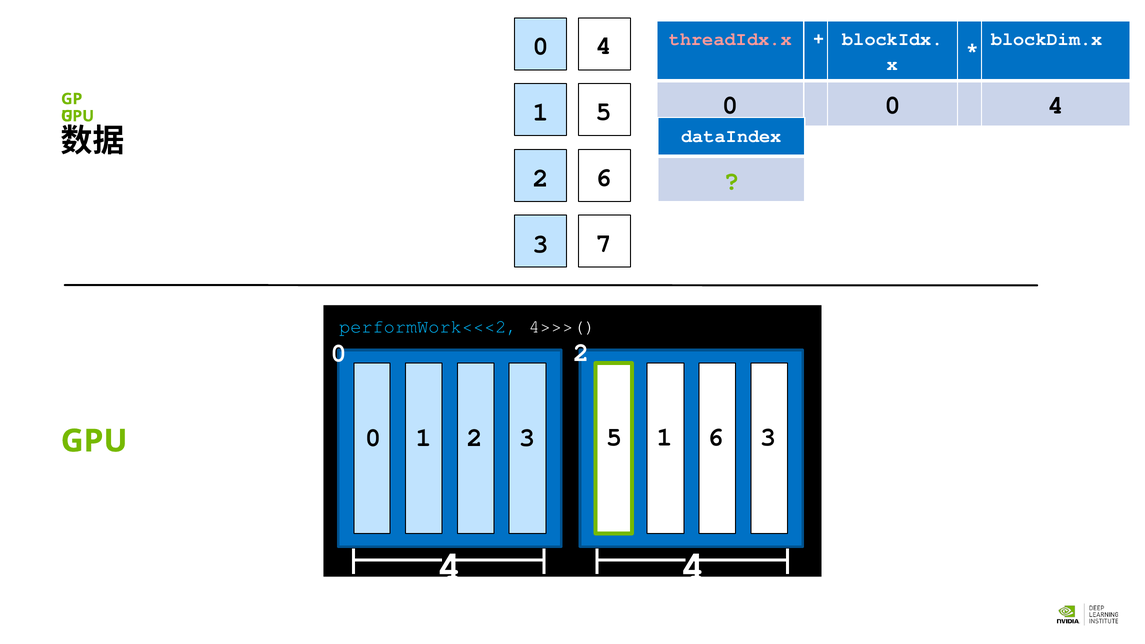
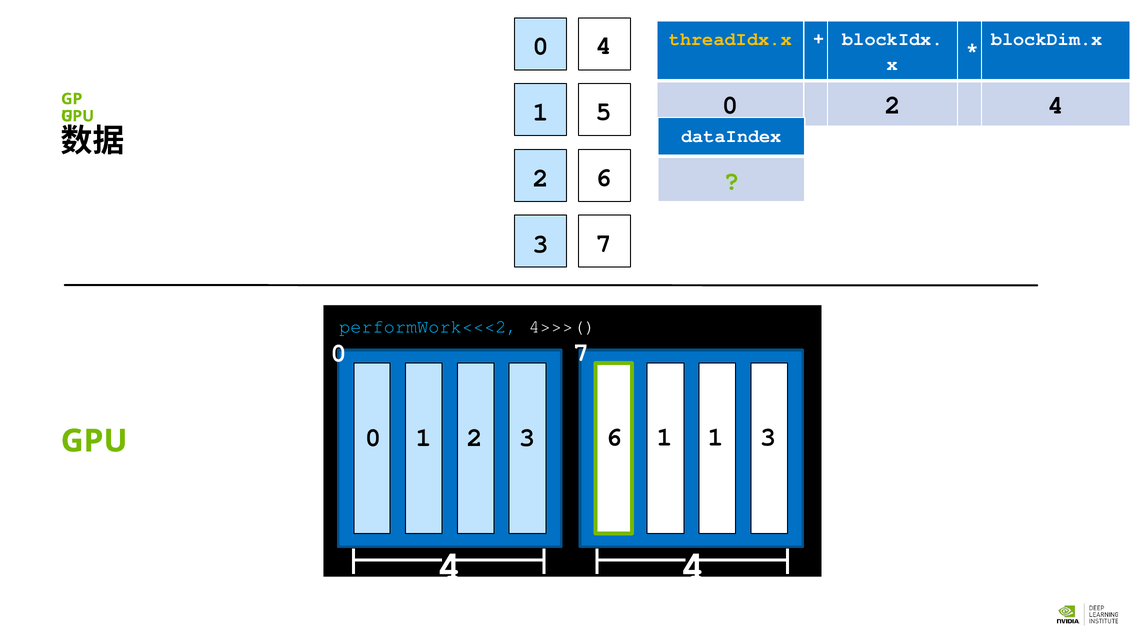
threadIdx.x colour: pink -> yellow (730, 39)
0: 0 -> 2 (893, 105)
0 2: 2 -> 7 (581, 353)
3 5: 5 -> 6 (614, 437)
1 6: 6 -> 1 (716, 437)
